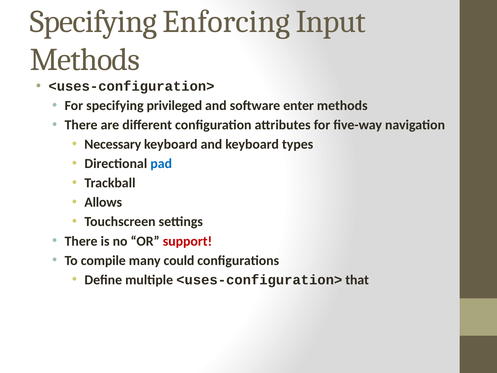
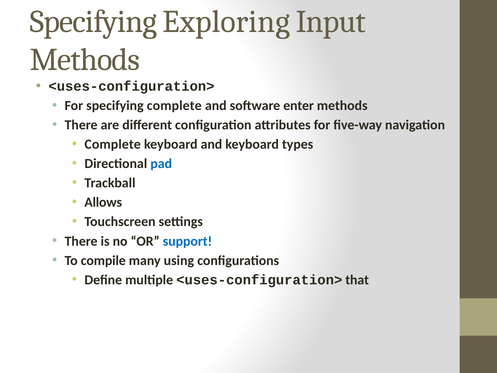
Enforcing: Enforcing -> Exploring (226, 22)
specifying privileged: privileged -> complete (174, 106)
Necessary: Necessary -> Complete (113, 144)
support colour: red -> blue (187, 241)
could: could -> using (179, 260)
